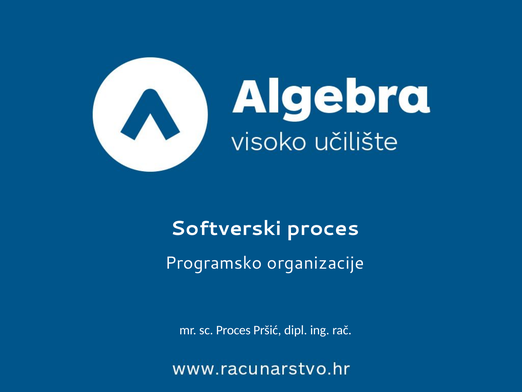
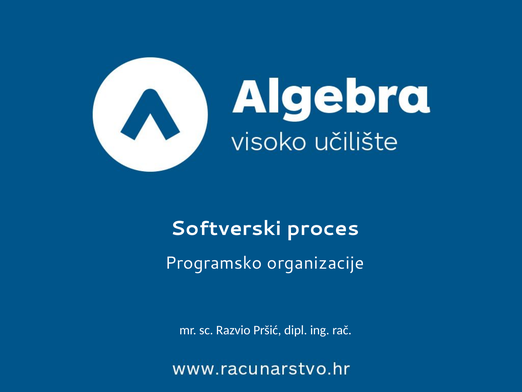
sc Proces: Proces -> Razvio (233, 330)
